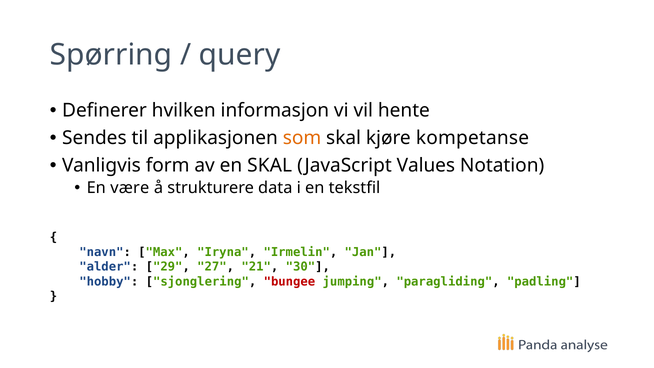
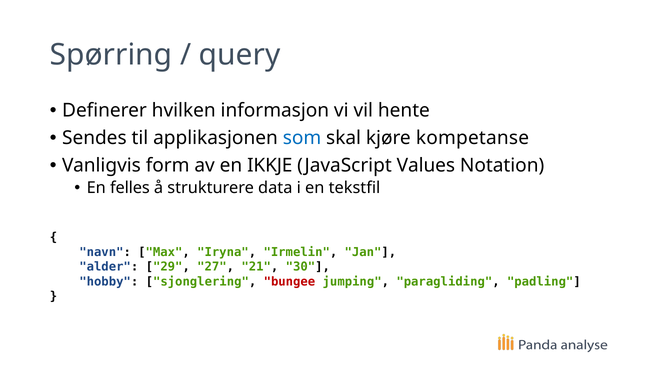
som colour: orange -> blue (302, 138)
en SKAL: SKAL -> IKKJE (270, 165)
være: være -> felles (130, 188)
